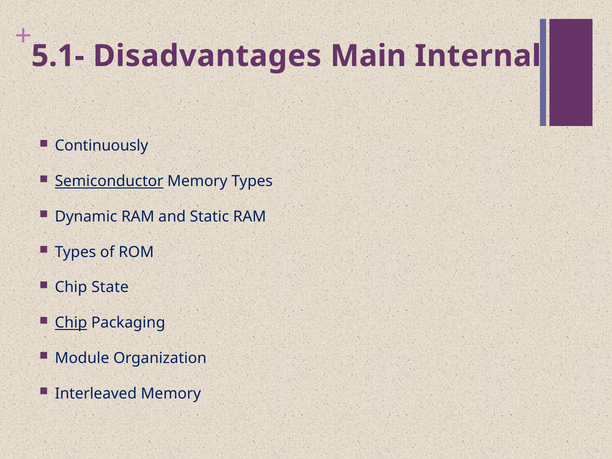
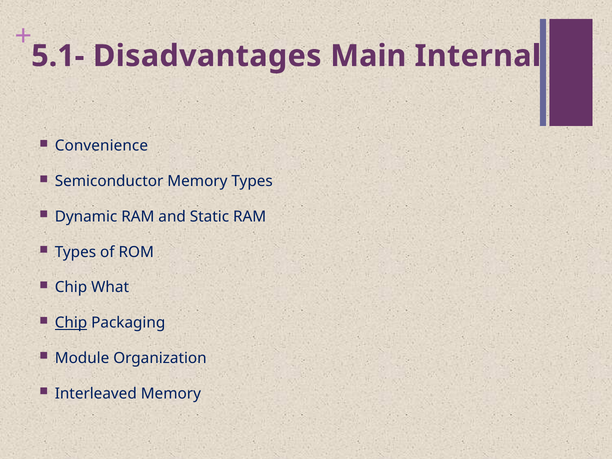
Continuously: Continuously -> Convenience (101, 146)
Semiconductor underline: present -> none (109, 181)
State: State -> What (110, 287)
